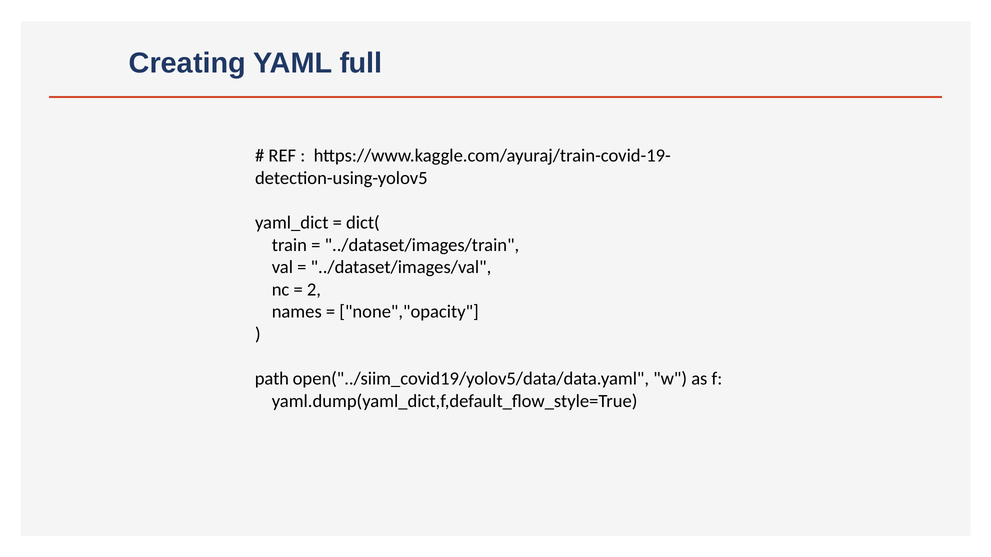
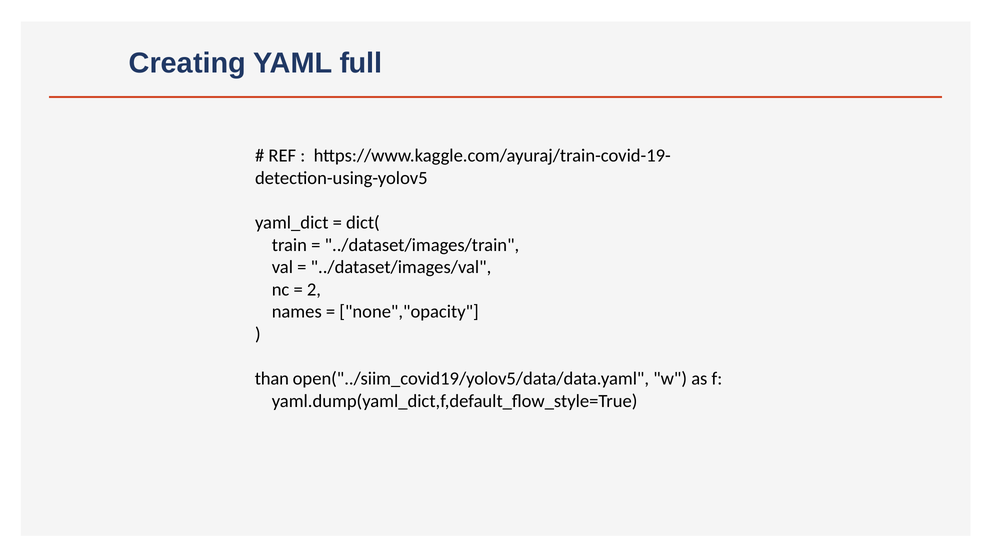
path: path -> than (272, 379)
